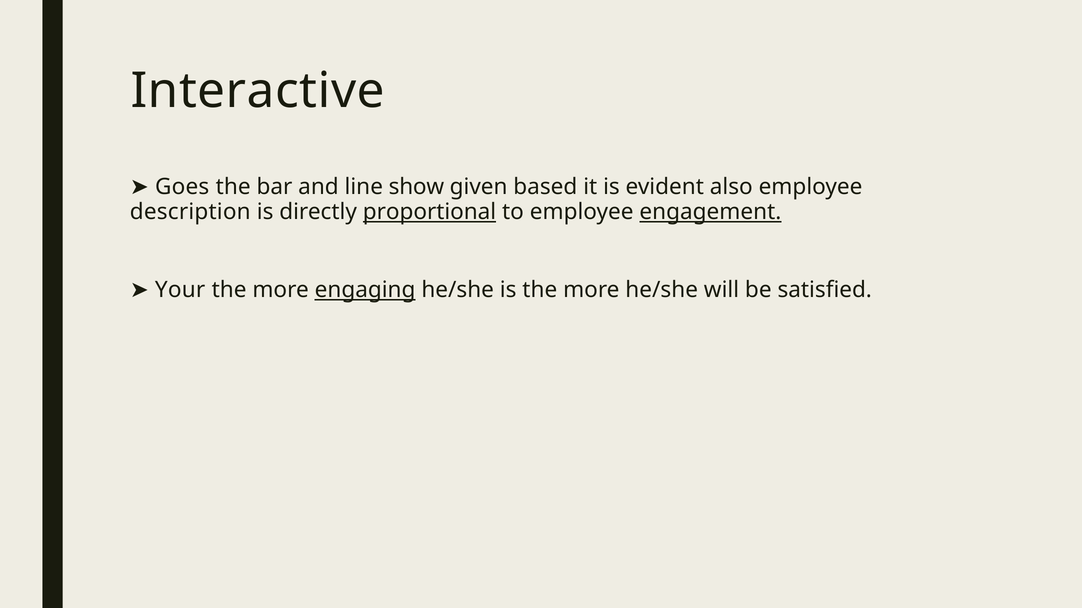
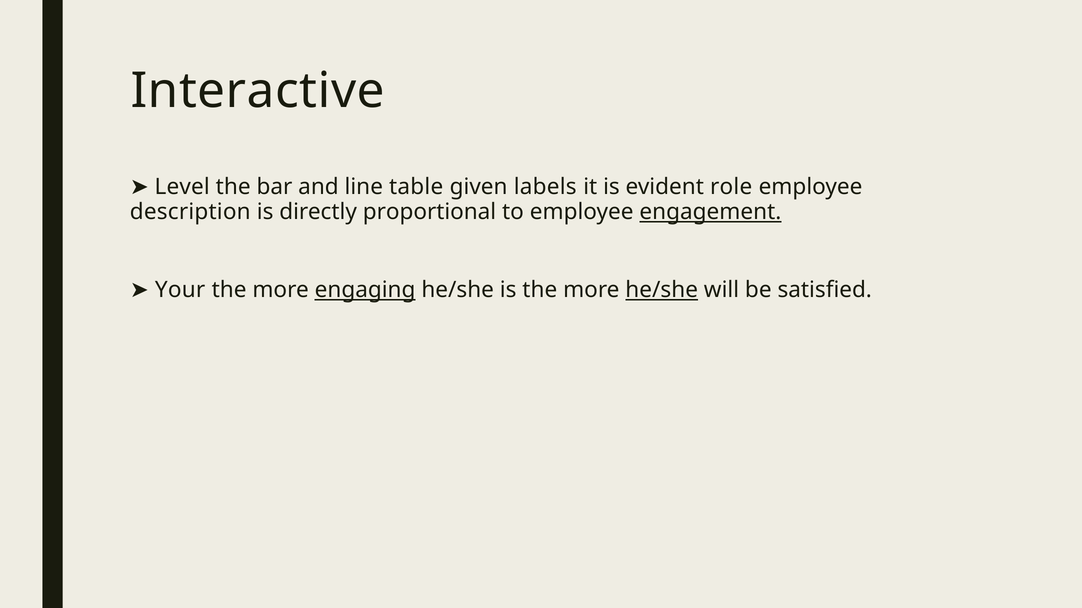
Goes: Goes -> Level (182, 187)
show: show -> table (416, 187)
based: based -> labels (545, 187)
also: also -> role (731, 187)
proportional underline: present -> none (430, 212)
he/she underline: none -> present (662, 290)
